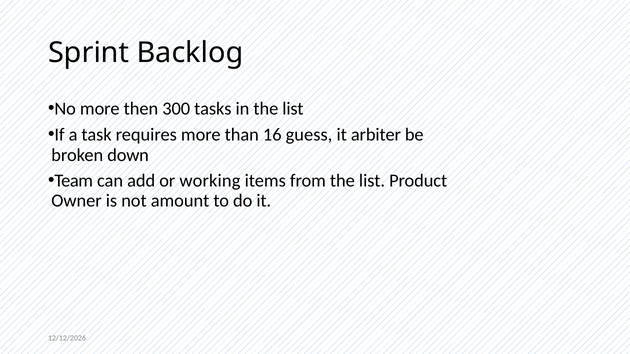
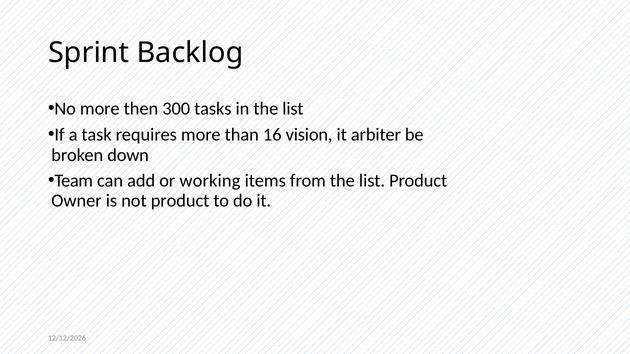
guess: guess -> vision (309, 135)
not amount: amount -> product (180, 201)
